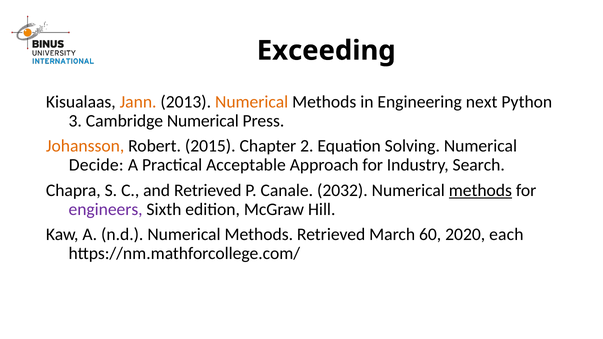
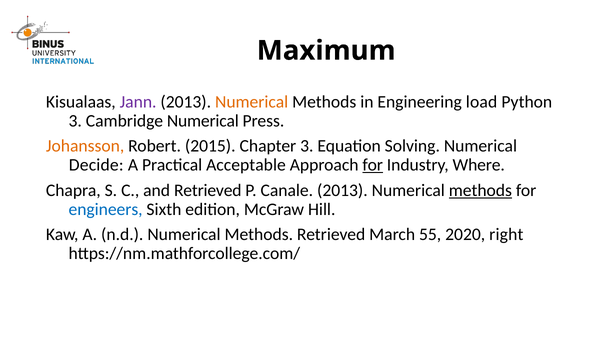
Exceeding: Exceeding -> Maximum (326, 51)
Jann colour: orange -> purple (138, 102)
next: next -> load (482, 102)
Chapter 2: 2 -> 3 (307, 146)
for underline: none -> present (373, 165)
Search: Search -> Where (479, 165)
Canale 2032: 2032 -> 2013 (342, 191)
engineers colour: purple -> blue (106, 210)
60: 60 -> 55 (430, 235)
each: each -> right (506, 235)
